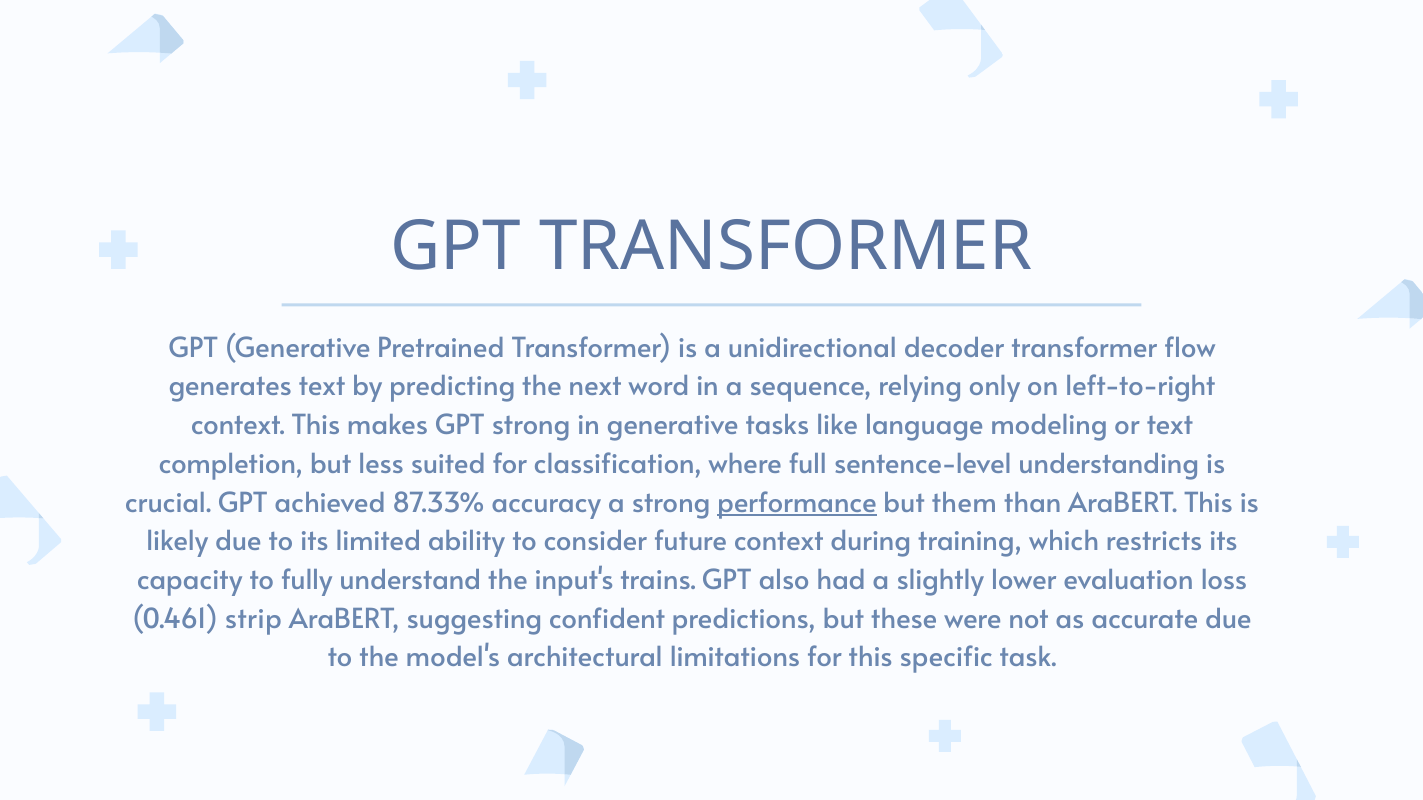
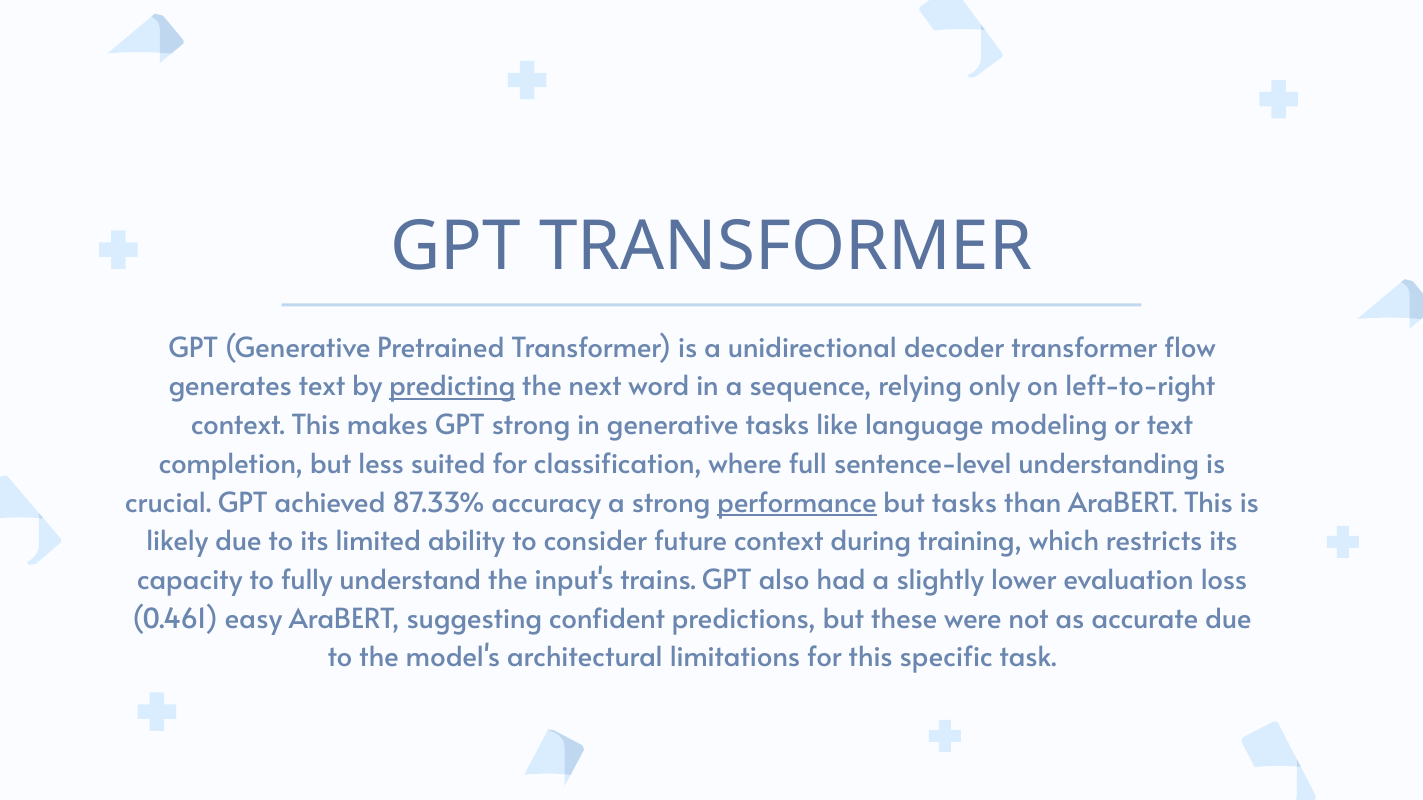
predicting underline: none -> present (452, 387)
but them: them -> tasks (964, 503)
strip: strip -> easy (253, 619)
